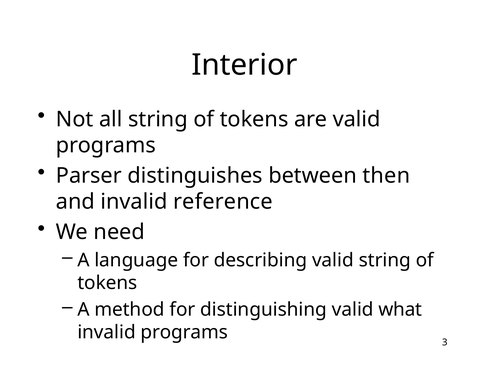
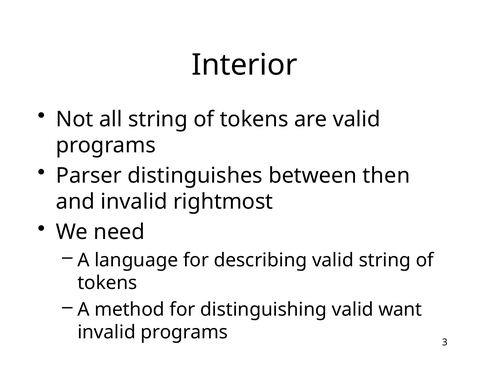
reference: reference -> rightmost (223, 202)
what: what -> want (400, 310)
